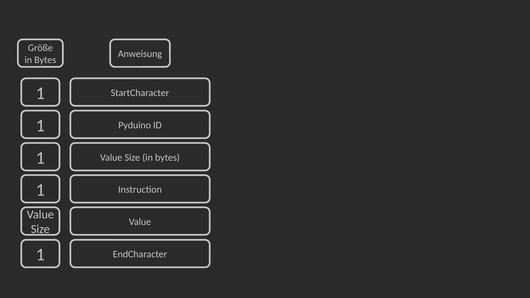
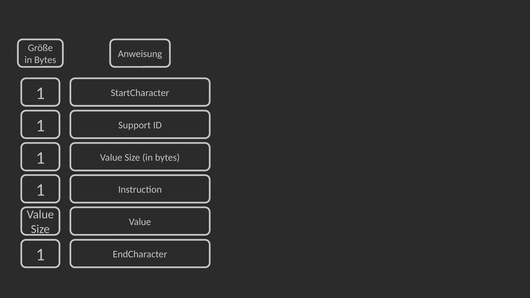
Pyduino: Pyduino -> Support (135, 125)
